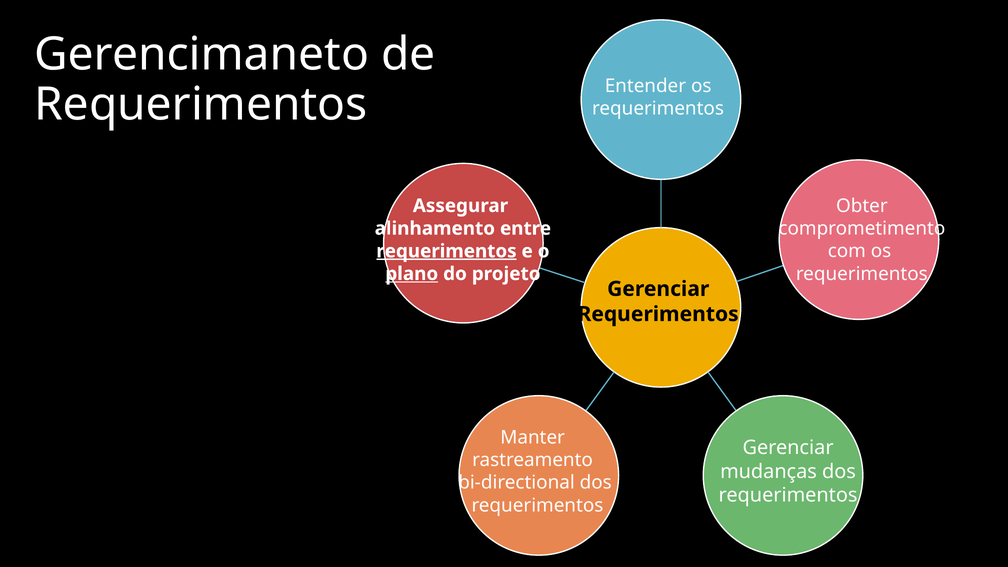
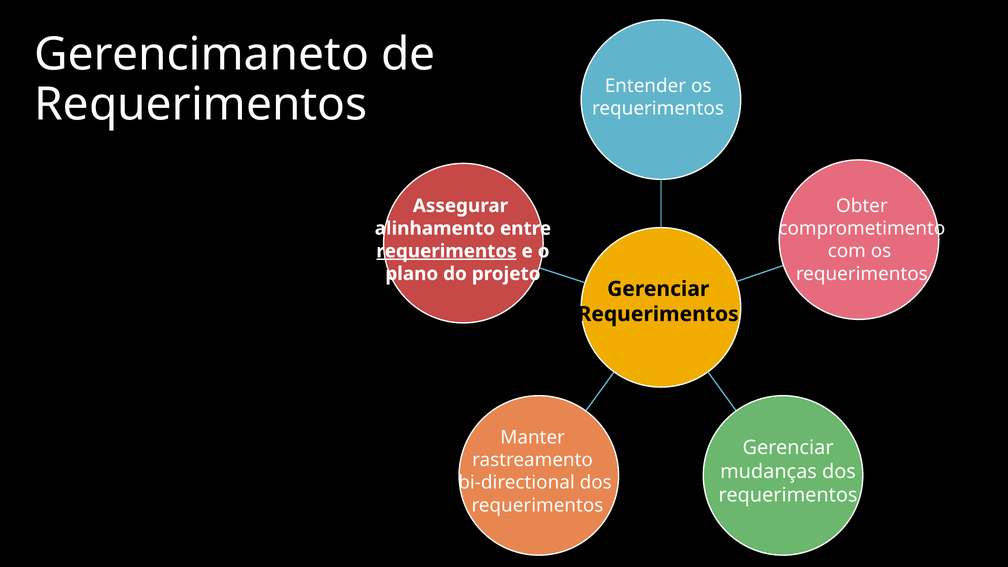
plano underline: present -> none (412, 274)
